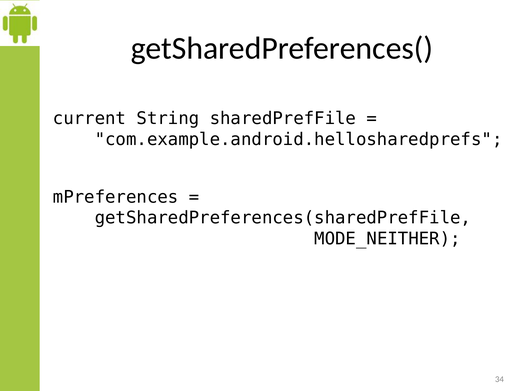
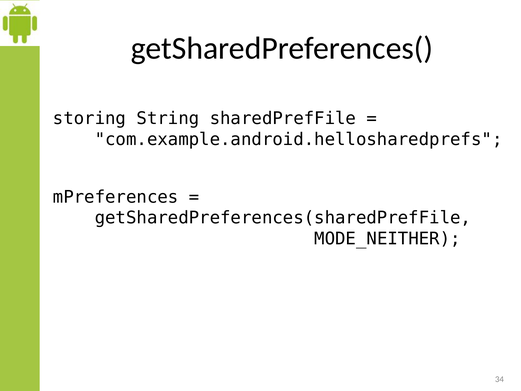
current: current -> storing (90, 118)
